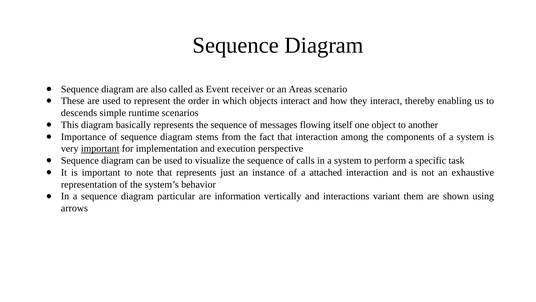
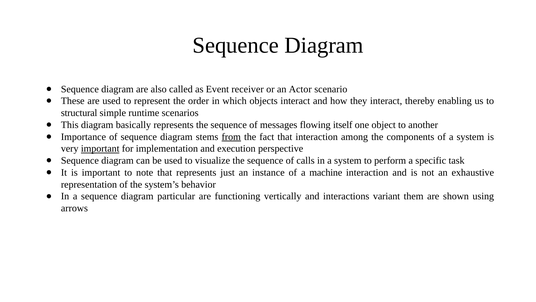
Areas: Areas -> Actor (300, 89)
descends: descends -> structural (79, 113)
from underline: none -> present (231, 137)
attached: attached -> machine (326, 172)
information: information -> functioning (238, 196)
